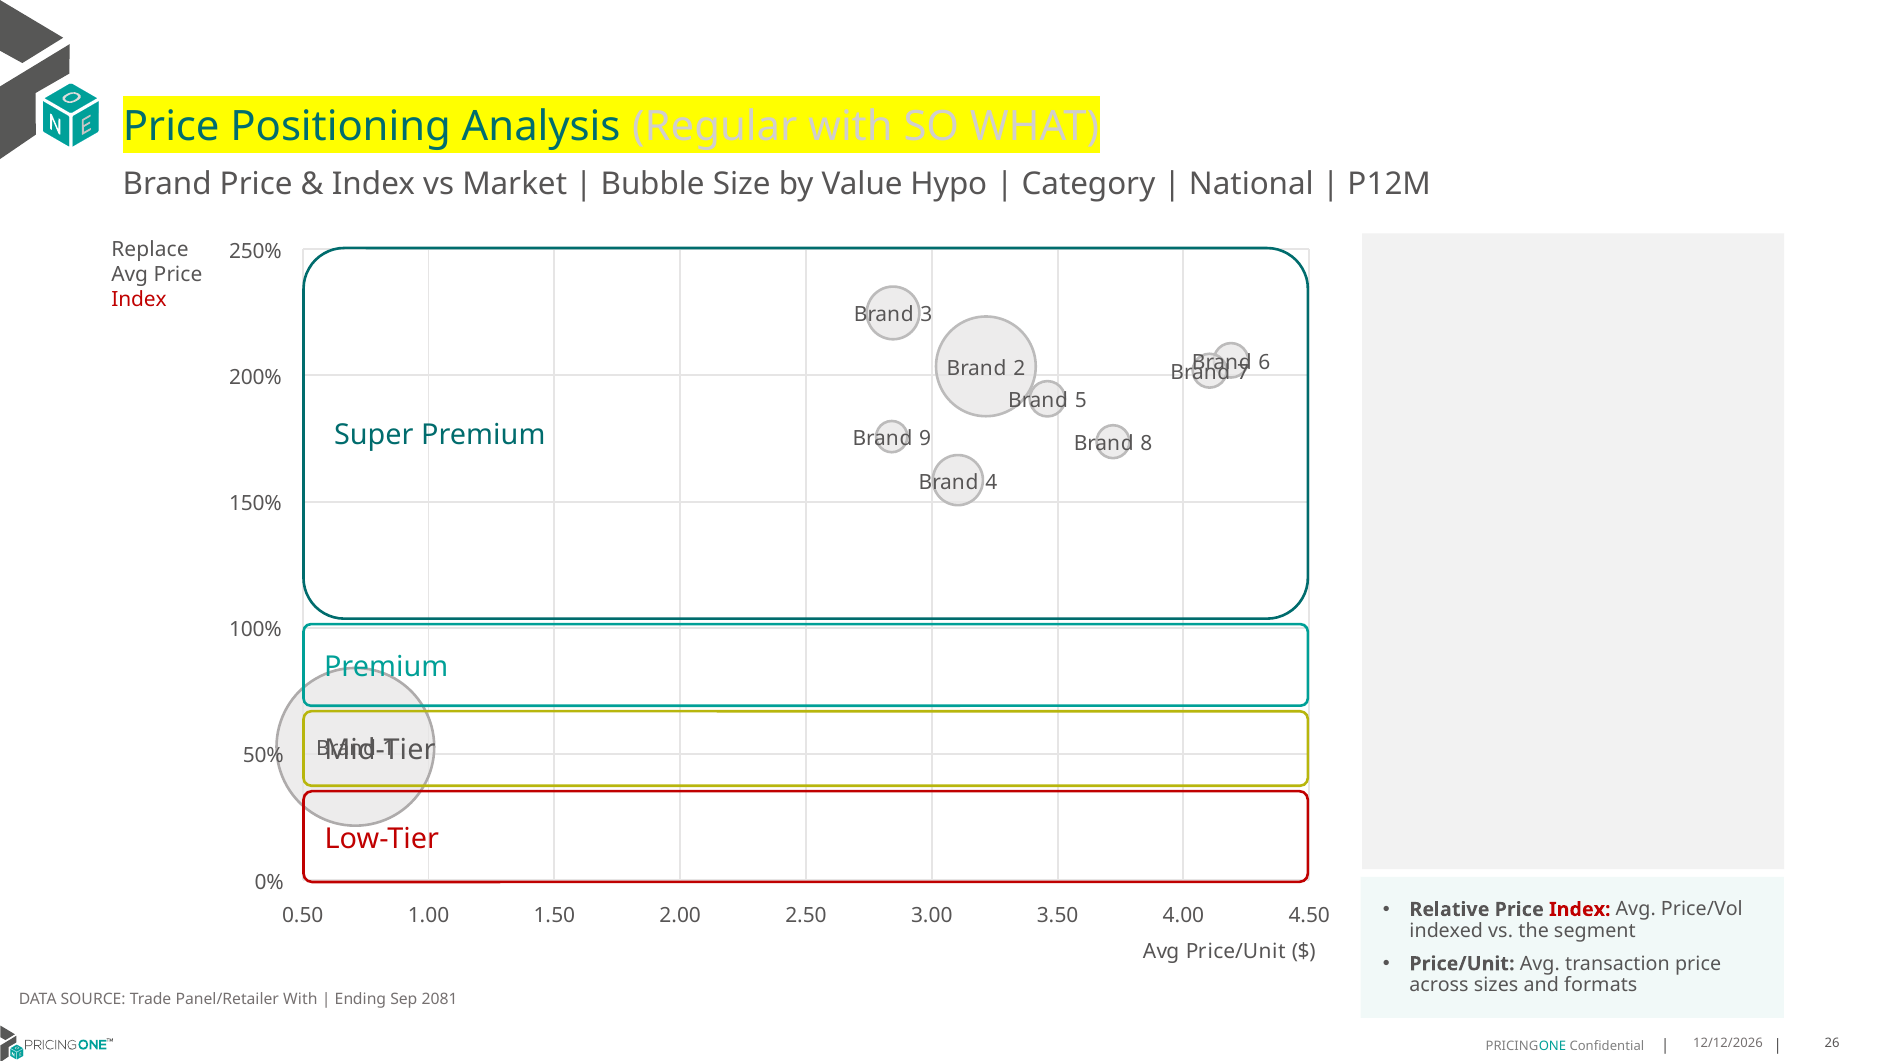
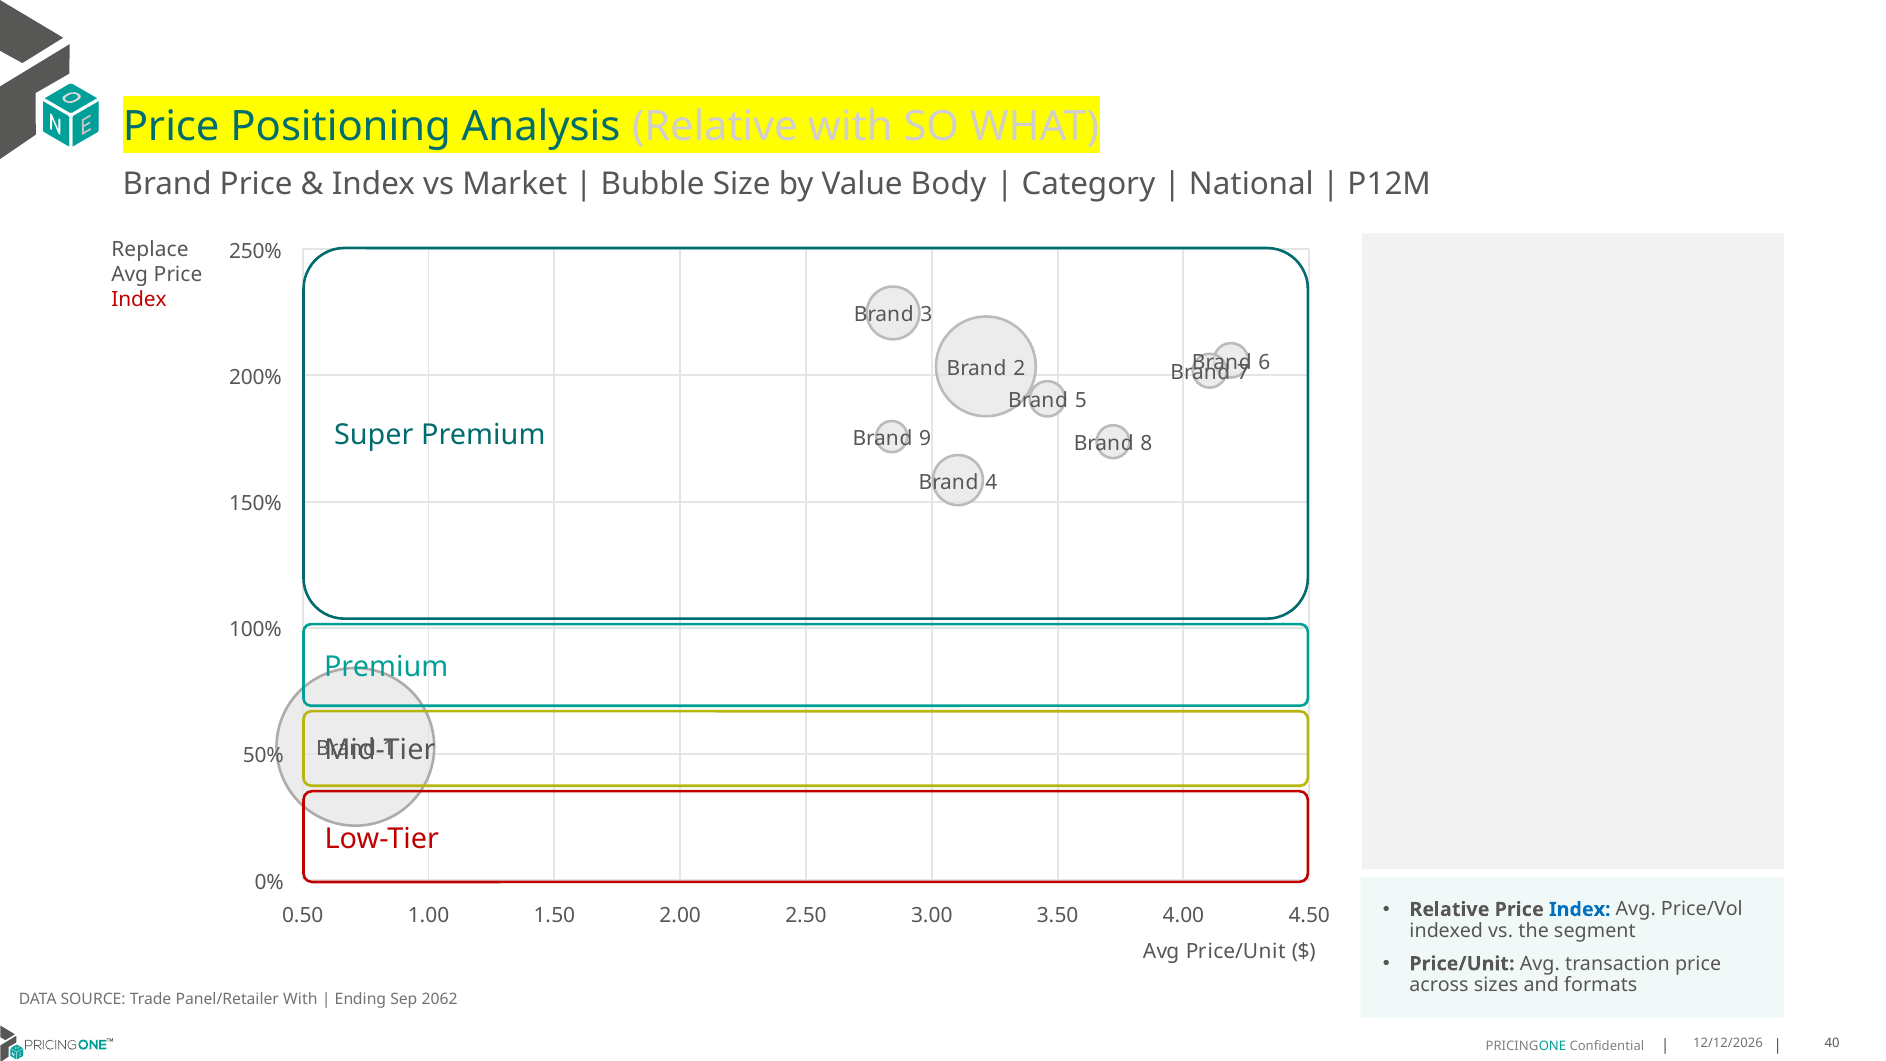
Analysis Regular: Regular -> Relative (715, 127)
Hypo: Hypo -> Body (949, 184)
Index colour: red -> blue (1580, 909)
2081: 2081 -> 2062 (440, 999)
26: 26 -> 40 (1832, 1043)
